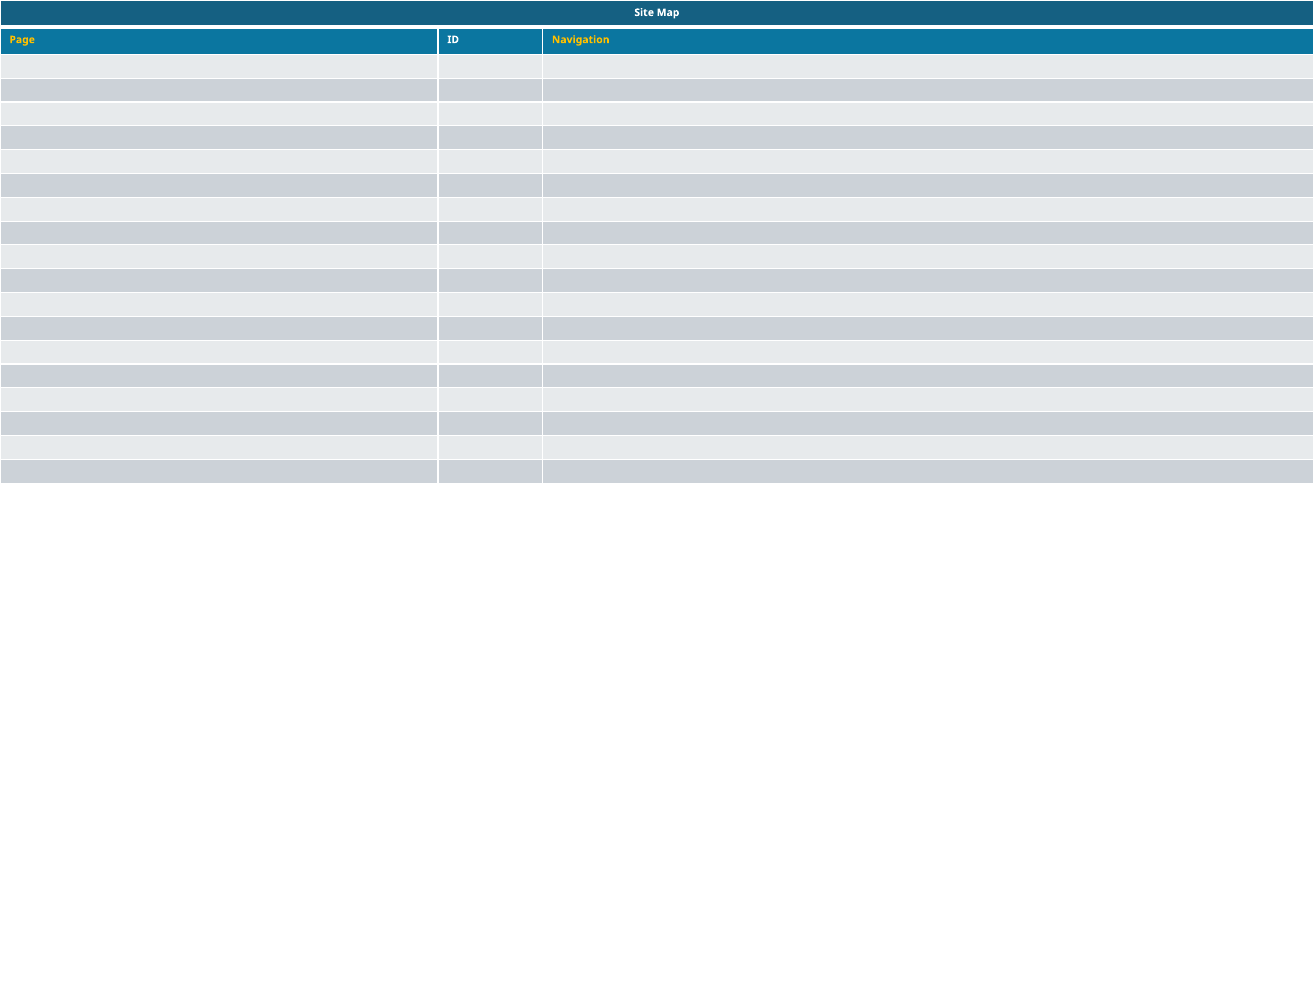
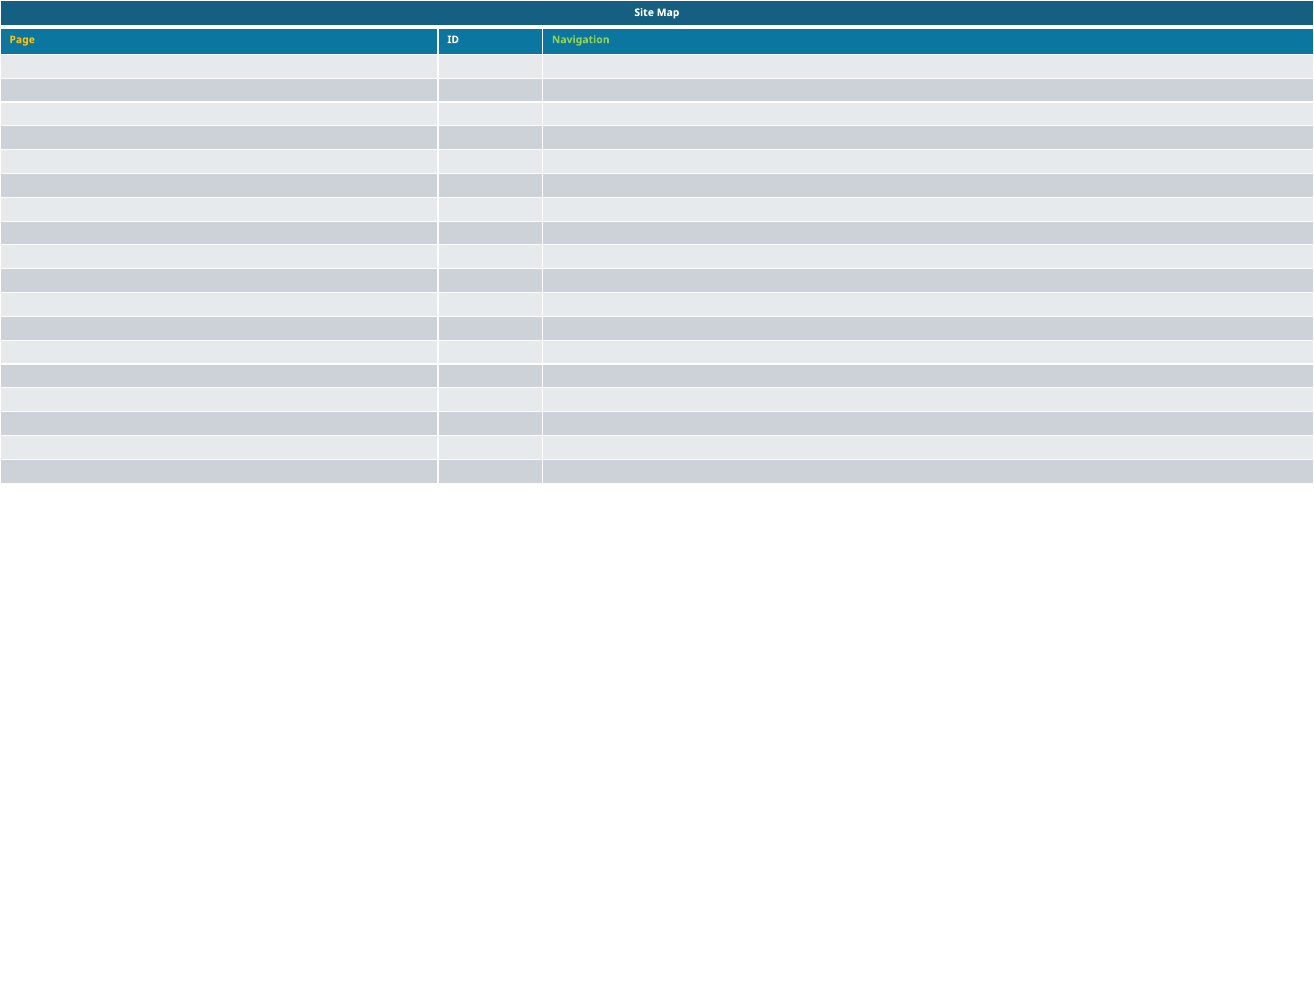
Navigation colour: yellow -> light green (581, 40)
